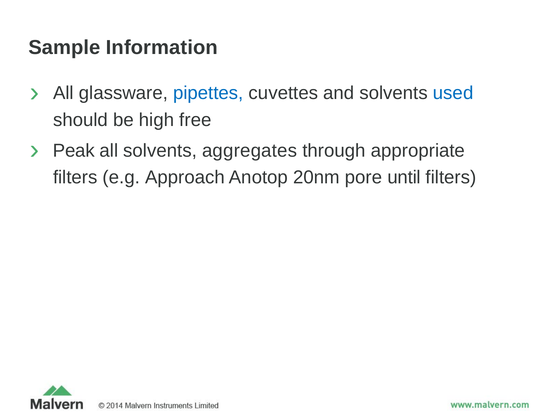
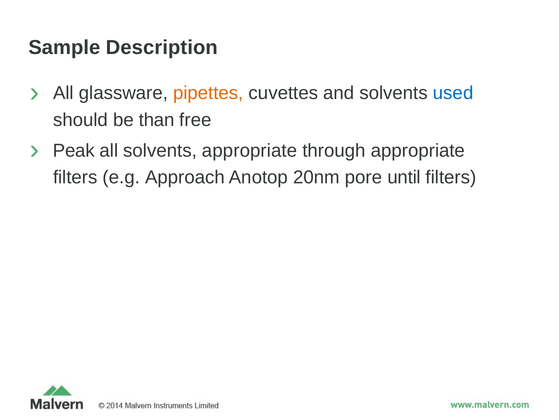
Information: Information -> Description (162, 47)
pipettes colour: blue -> orange (208, 93)
high: high -> than (157, 120)
solvents aggregates: aggregates -> appropriate (250, 150)
